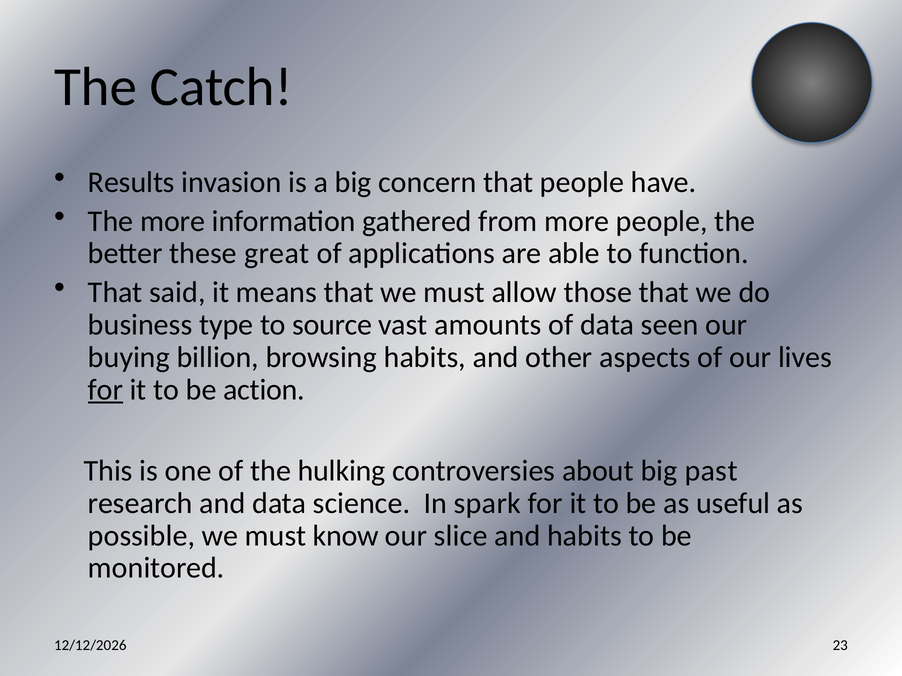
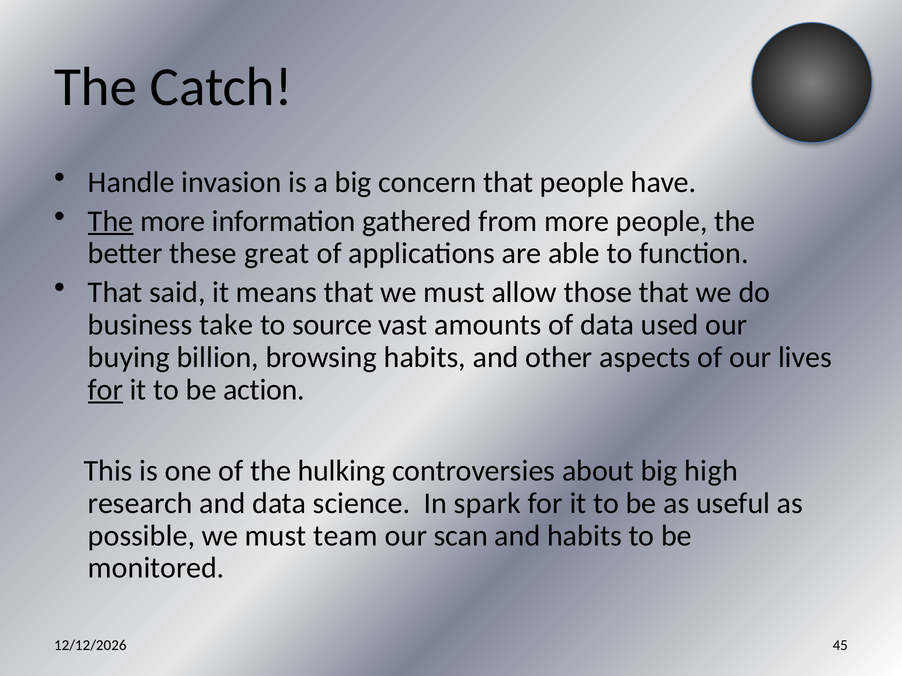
Results: Results -> Handle (131, 183)
The underline: none -> present (111, 221)
type: type -> take (226, 325)
seen: seen -> used (670, 325)
past: past -> high (711, 471)
know: know -> team (345, 536)
slice: slice -> scan (461, 536)
23: 23 -> 45 (840, 646)
